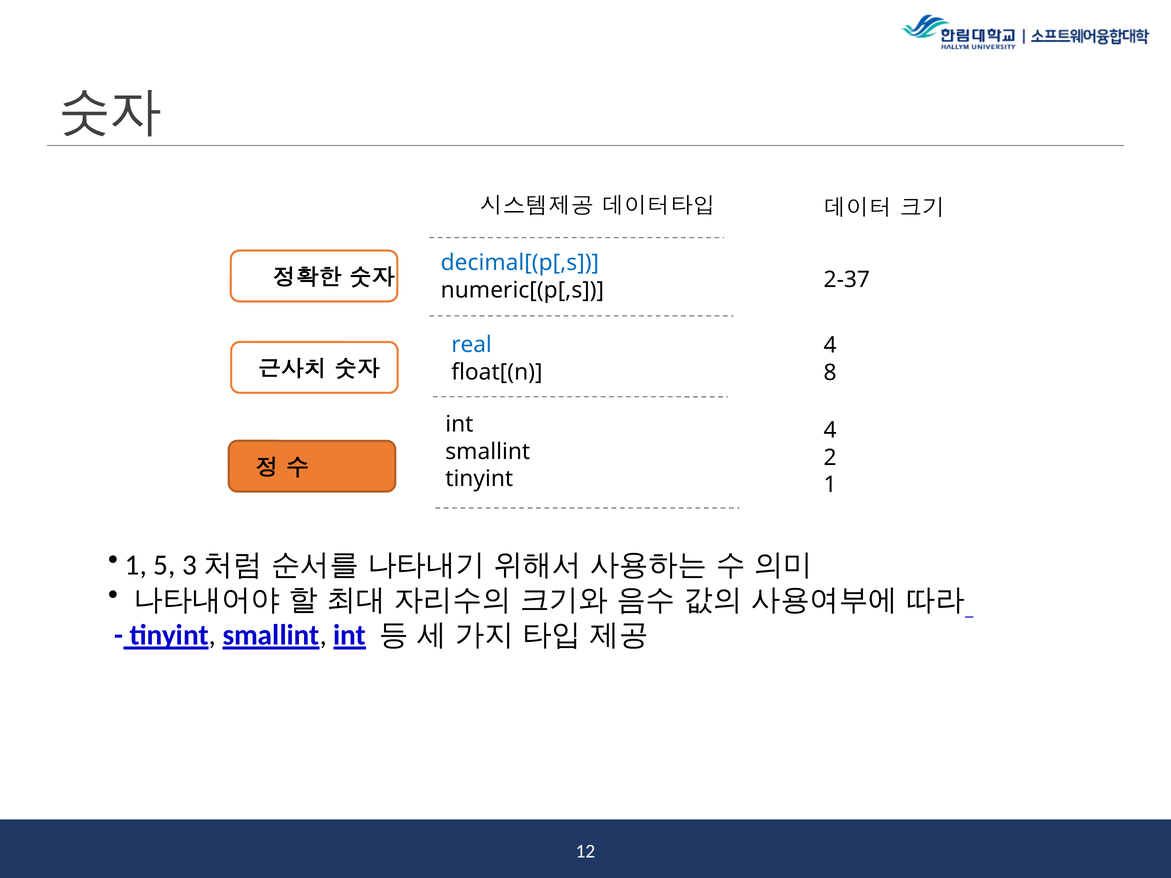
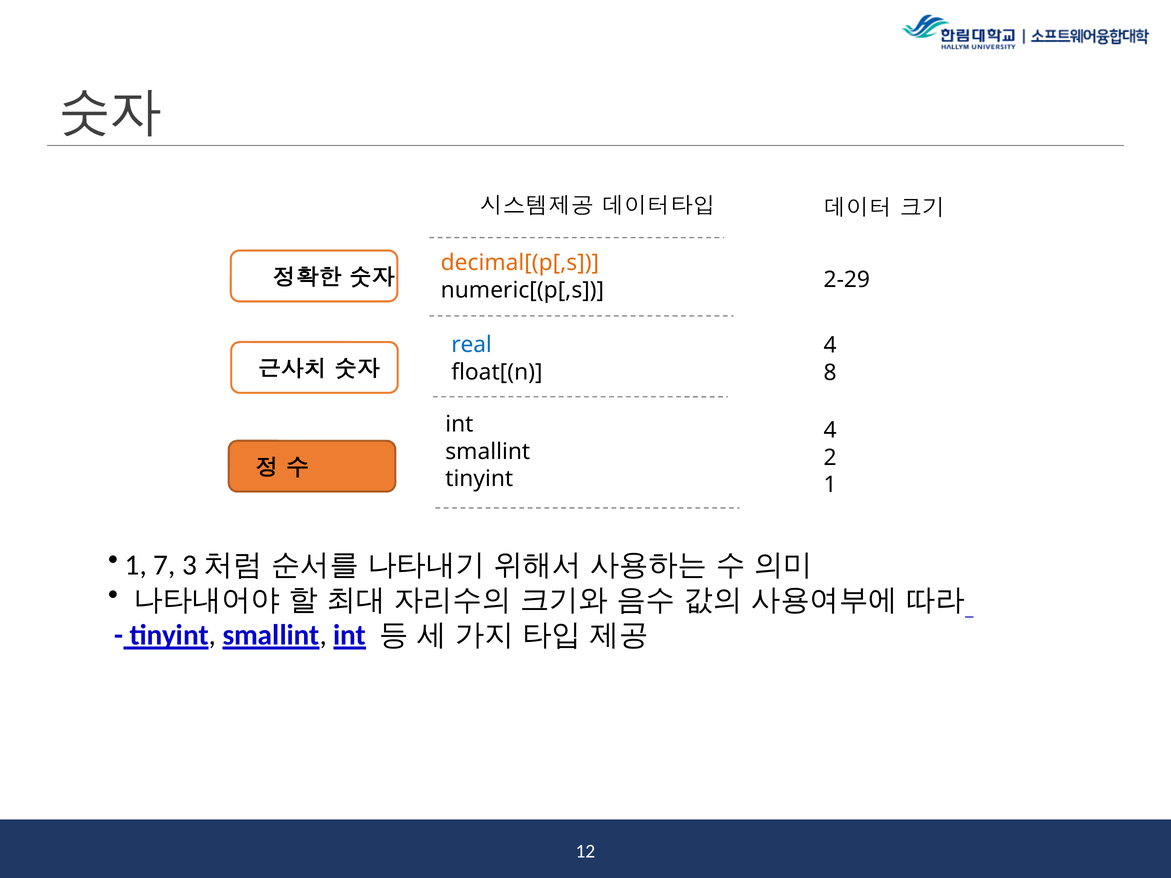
decimal[(p[,s colour: blue -> orange (520, 263)
2-37: 2-37 -> 2-29 (847, 280)
5: 5 -> 7 (164, 565)
